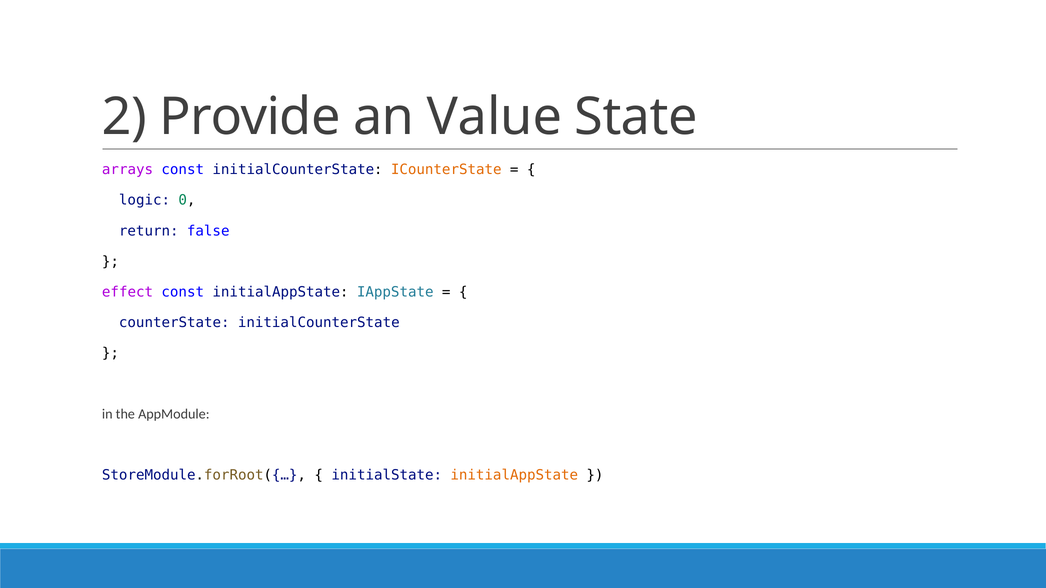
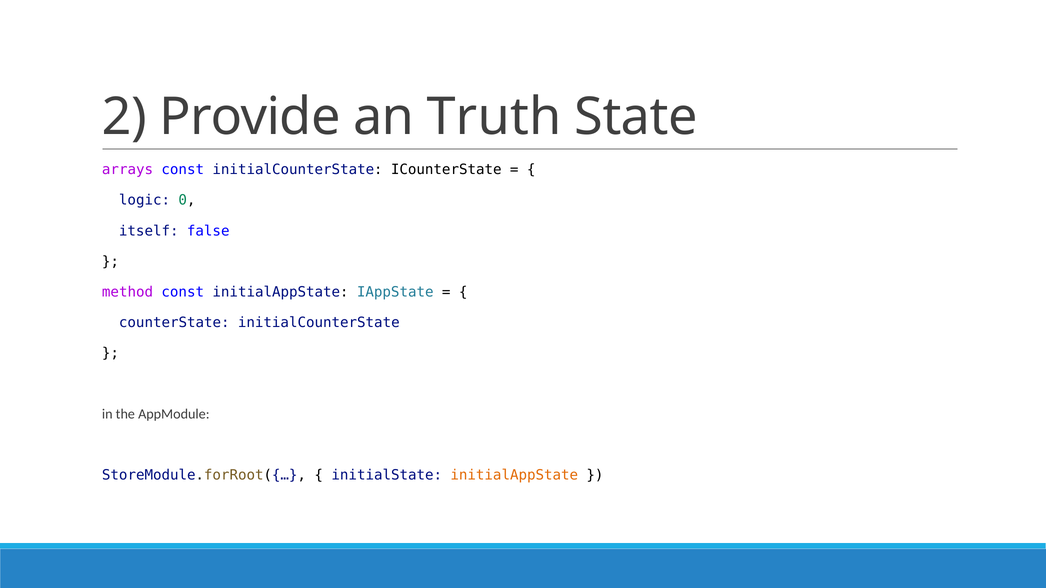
Value: Value -> Truth (494, 117)
ICounterState colour: orange -> black (446, 170)
return: return -> itself (149, 231)
effect: effect -> method (128, 292)
